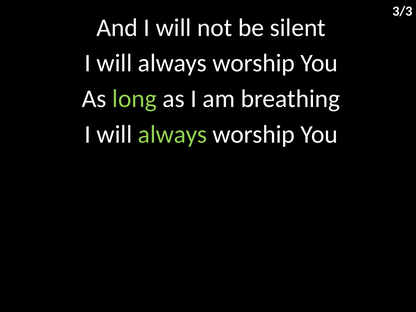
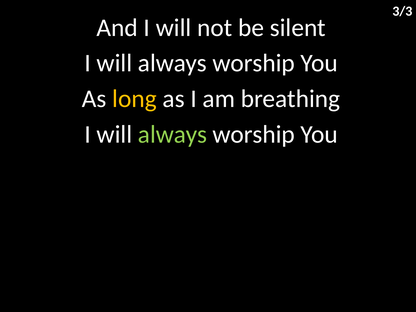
long colour: light green -> yellow (135, 99)
